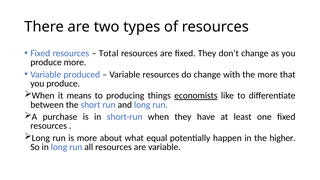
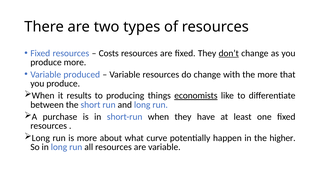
Total: Total -> Costs (109, 53)
don’t underline: none -> present (229, 53)
means: means -> results (79, 96)
equal: equal -> curve (157, 138)
